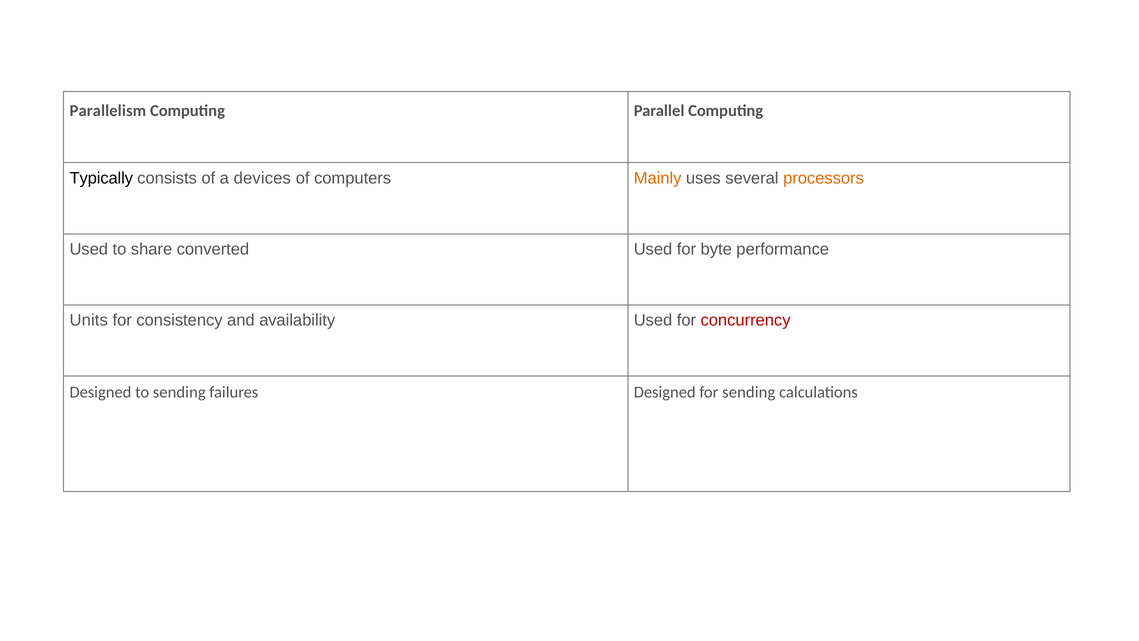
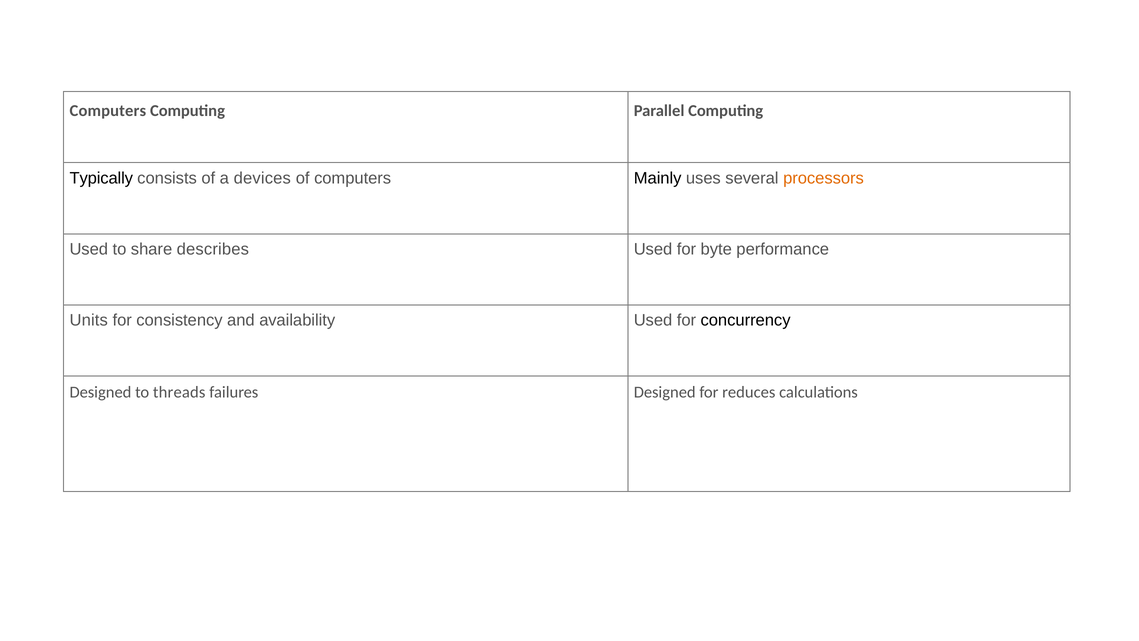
Parallelism: Parallelism -> Computers (108, 111)
Mainly colour: orange -> black (658, 178)
converted: converted -> describes (213, 249)
concurrency colour: red -> black (746, 320)
to sending: sending -> threads (179, 392)
for sending: sending -> reduces (749, 392)
